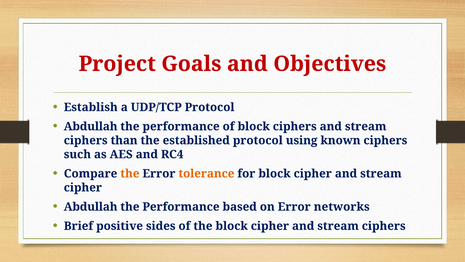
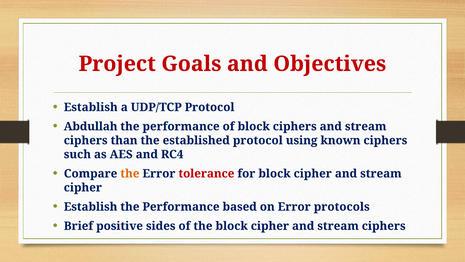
tolerance colour: orange -> red (206, 173)
Abdullah: Abdullah -> Establish (91, 206)
networks: networks -> protocols (342, 206)
